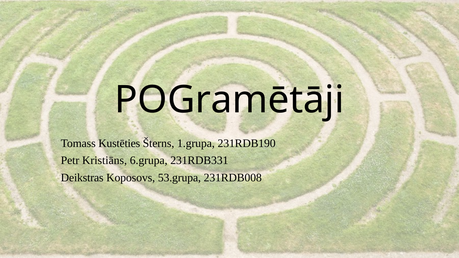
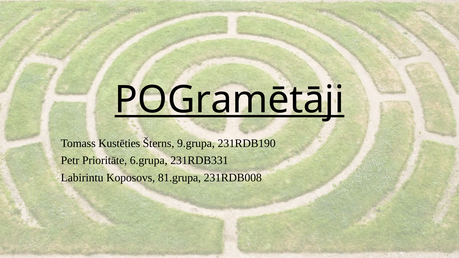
POGramētāji underline: none -> present (229, 100)
1.grupa: 1.grupa -> 9.grupa (196, 143)
Kristiāns: Kristiāns -> Prioritāte (105, 161)
Deikstras: Deikstras -> Labirintu (82, 178)
53.grupa: 53.grupa -> 81.grupa (179, 178)
